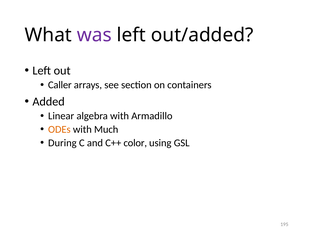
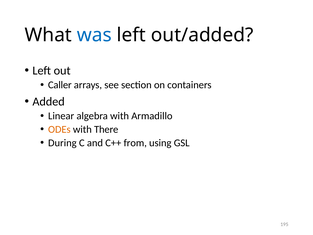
was colour: purple -> blue (94, 35)
Much: Much -> There (106, 129)
color: color -> from (135, 143)
